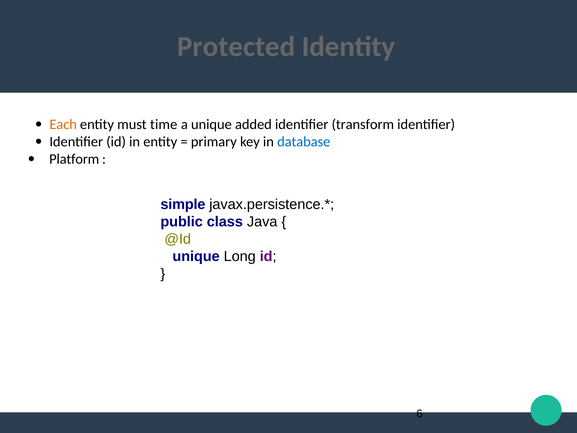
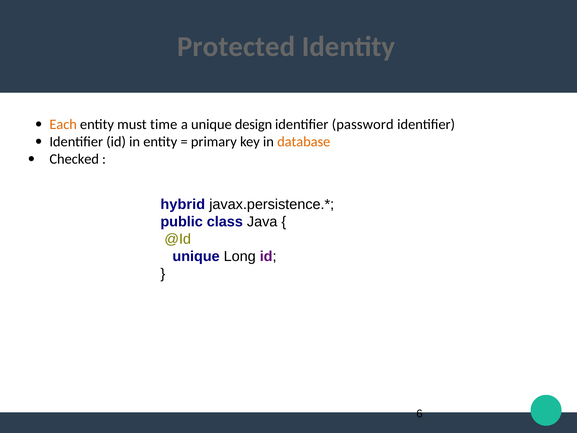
added: added -> design (254, 124)
transform: transform -> password (363, 124)
database colour: blue -> orange (304, 142)
Platform: Platform -> Checked (74, 159)
simple: simple -> hybrid (183, 204)
